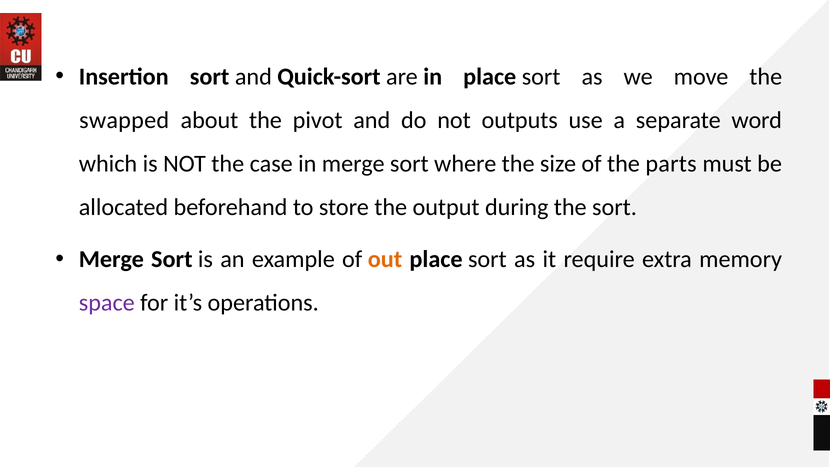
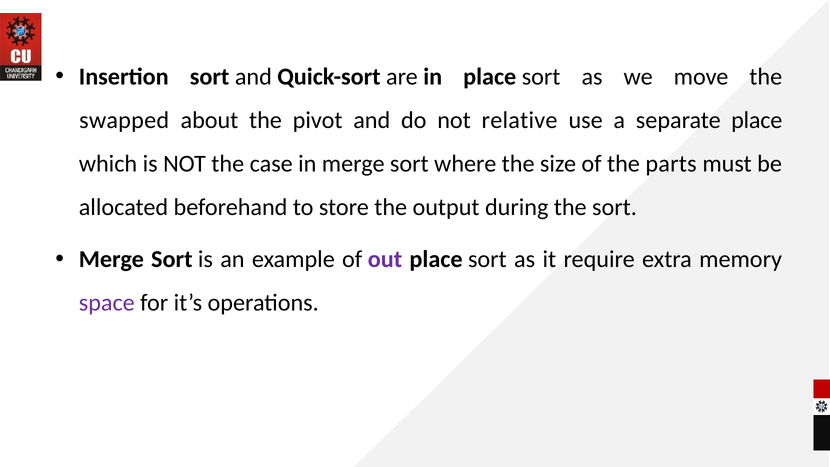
outputs: outputs -> relative (520, 120)
separate word: word -> place (757, 120)
out colour: orange -> purple (385, 259)
